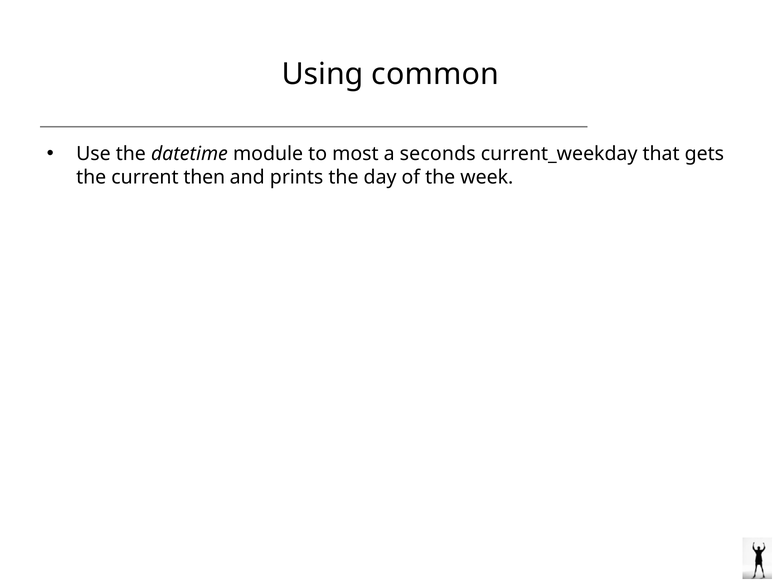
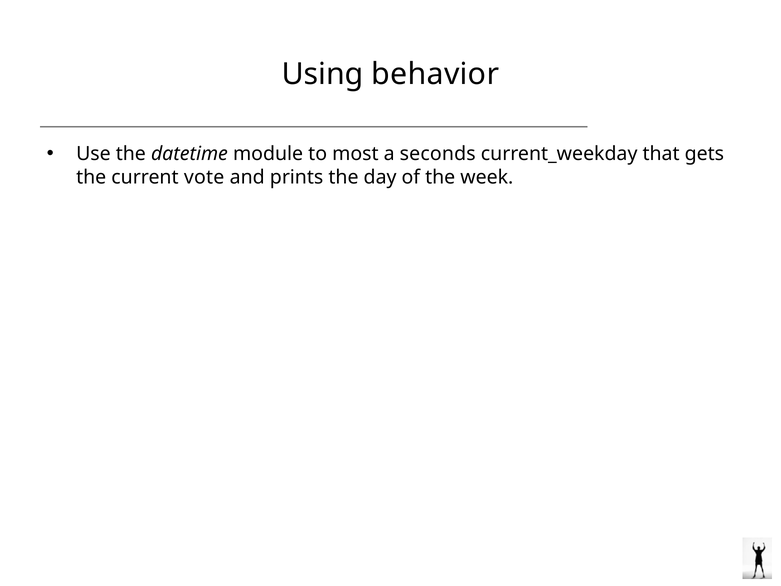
common: common -> behavior (435, 74)
then: then -> vote (204, 177)
